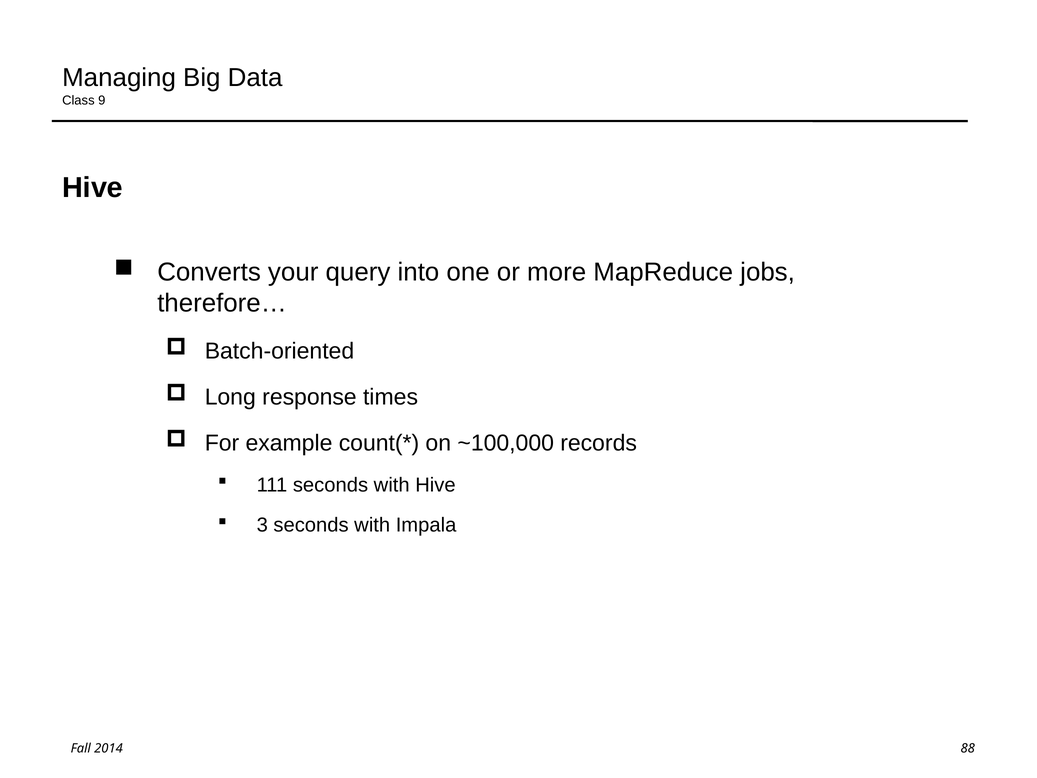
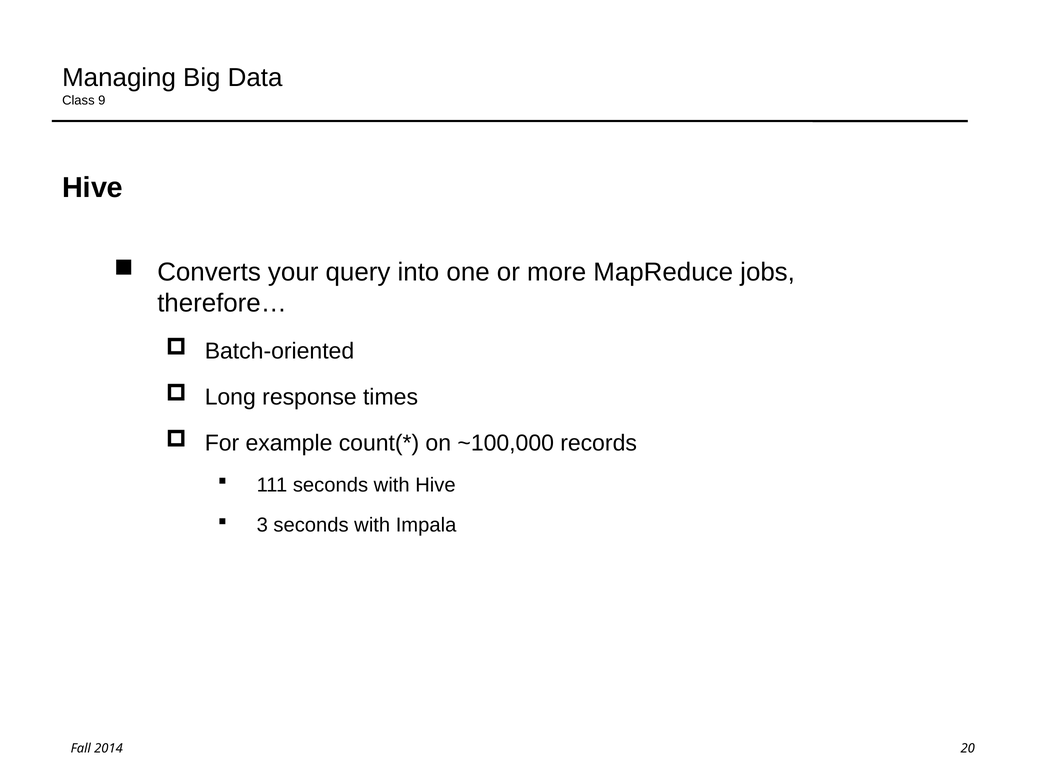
88: 88 -> 20 (968, 748)
